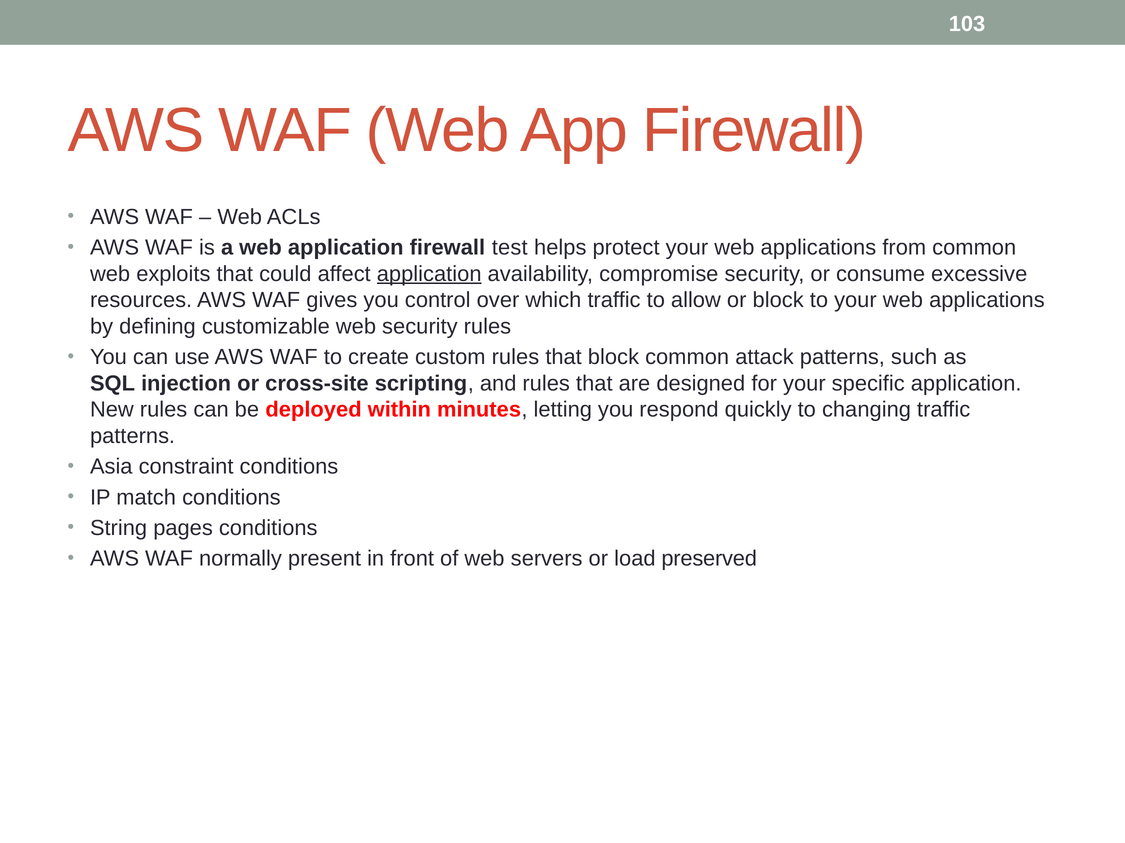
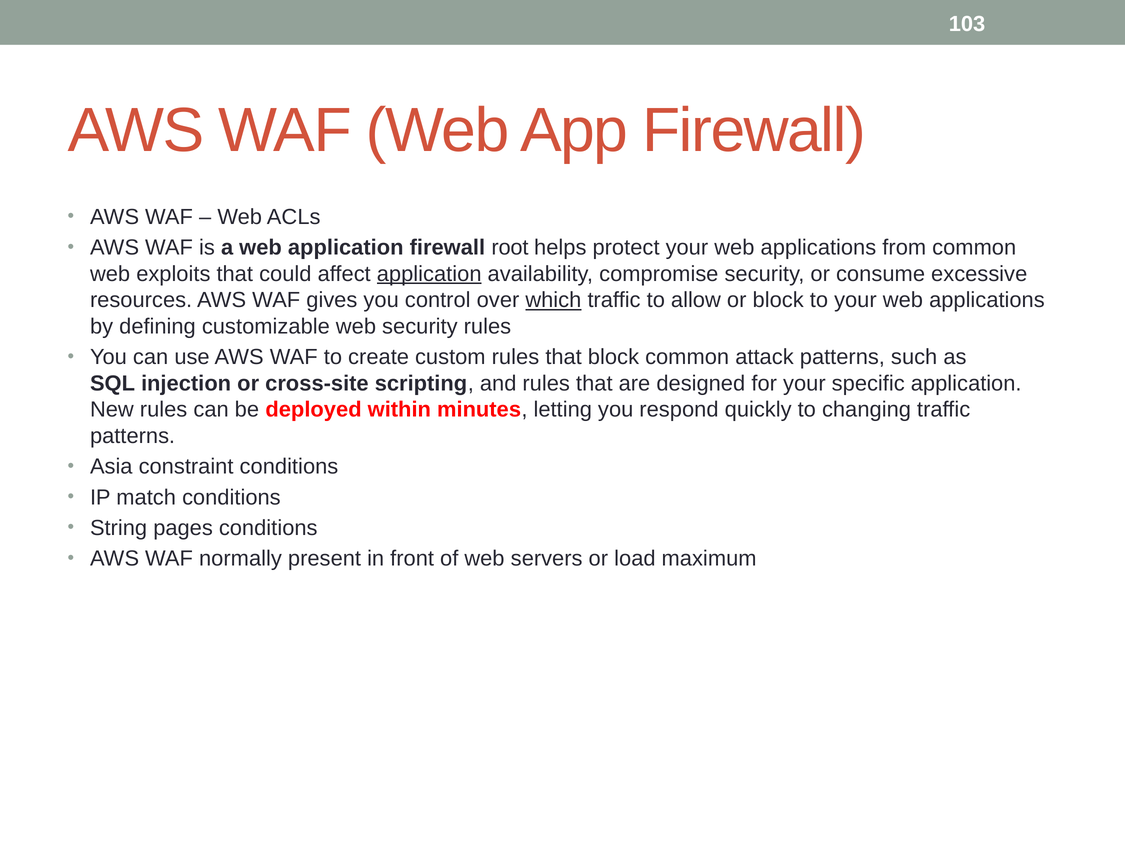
test: test -> root (510, 248)
which underline: none -> present (553, 301)
preserved: preserved -> maximum (709, 559)
